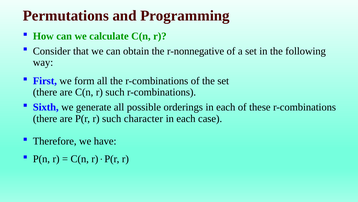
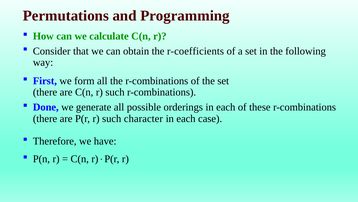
r-nonnegative: r-nonnegative -> r-coefficients (196, 51)
Sixth: Sixth -> Done (46, 107)
